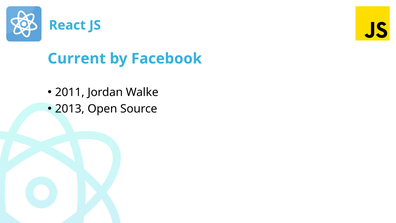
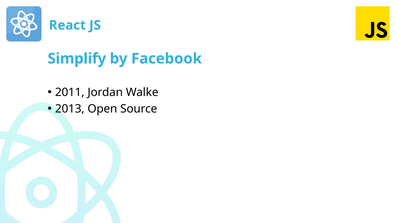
Current: Current -> Simplify (77, 59)
